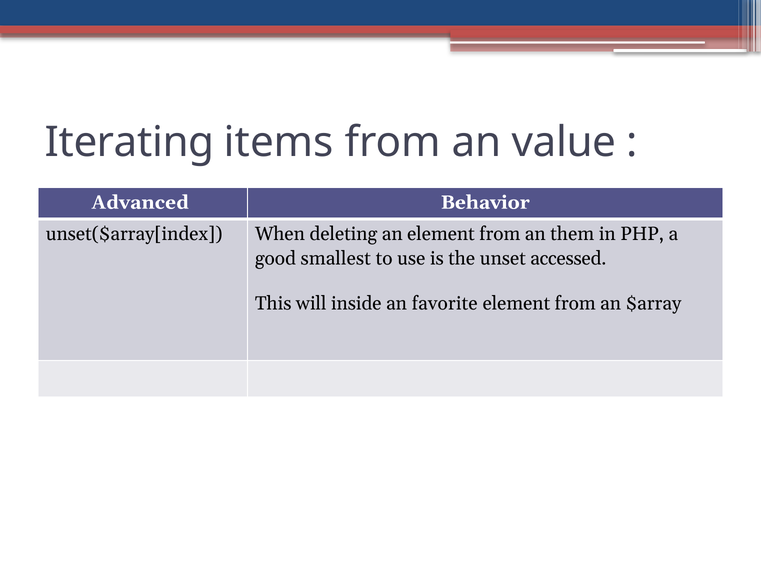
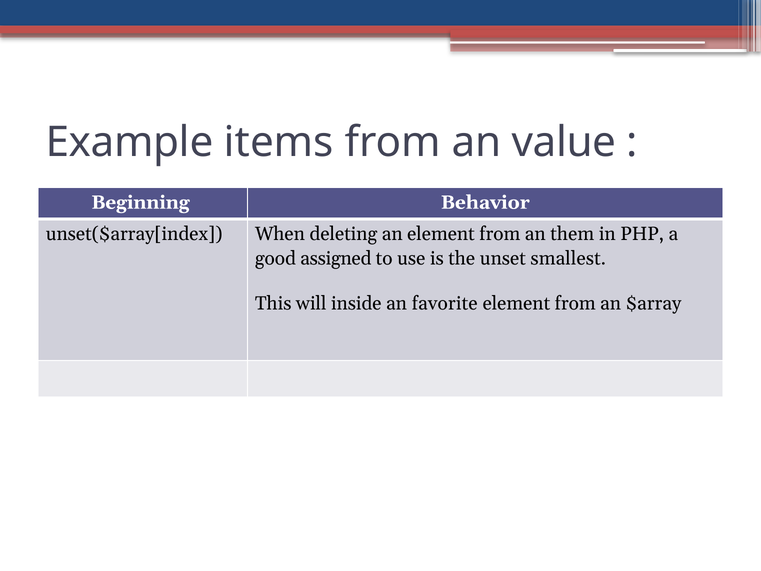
Iterating: Iterating -> Example (129, 142)
Advanced: Advanced -> Beginning (140, 202)
smallest: smallest -> assigned (336, 258)
accessed: accessed -> smallest (568, 258)
